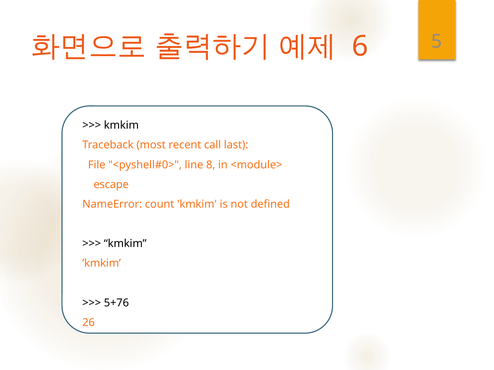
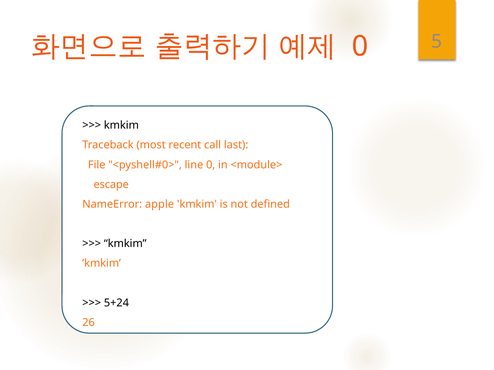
6: 6 -> 0 (360, 46)
line 8: 8 -> 0 (211, 165)
count: count -> apple (159, 204)
5+76: 5+76 -> 5+24 (116, 303)
